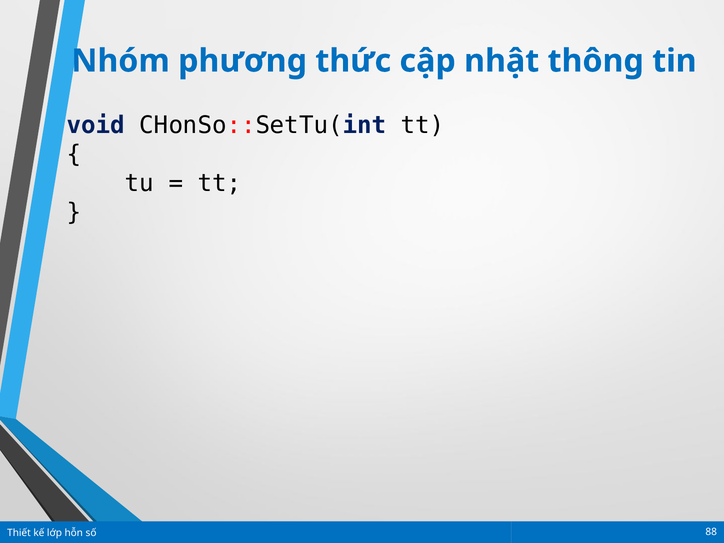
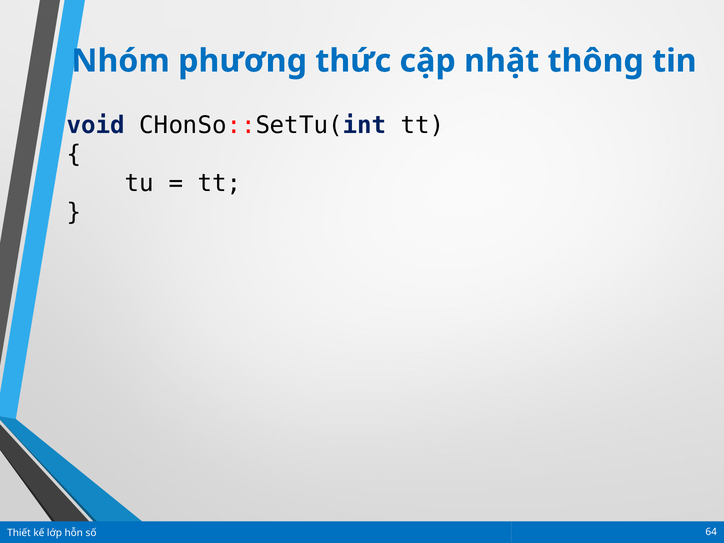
88: 88 -> 64 (711, 532)
